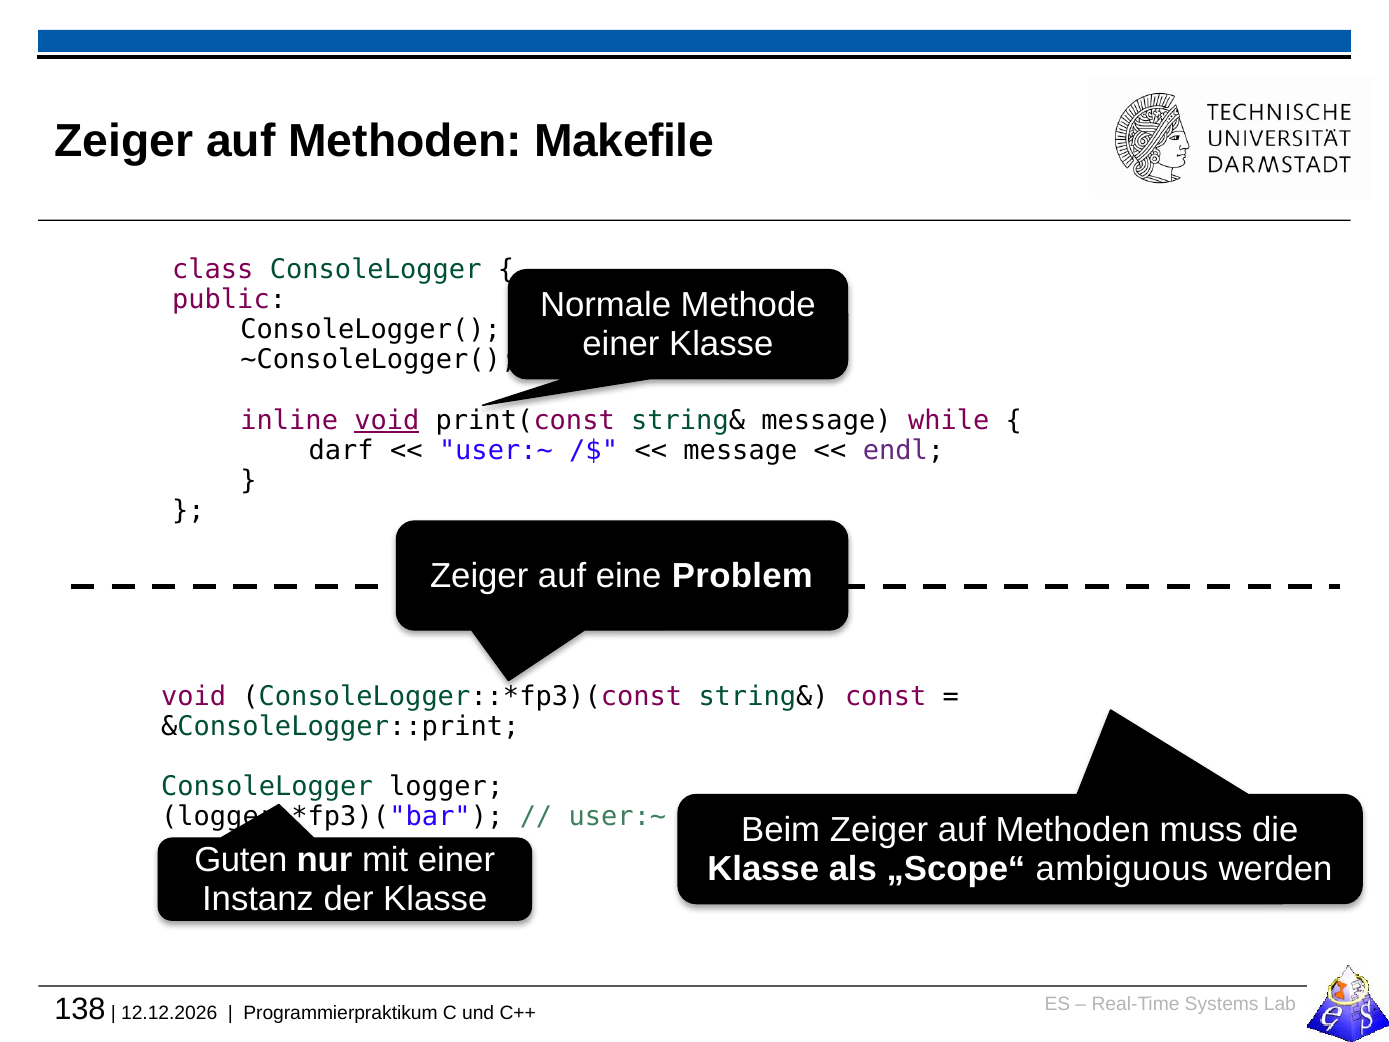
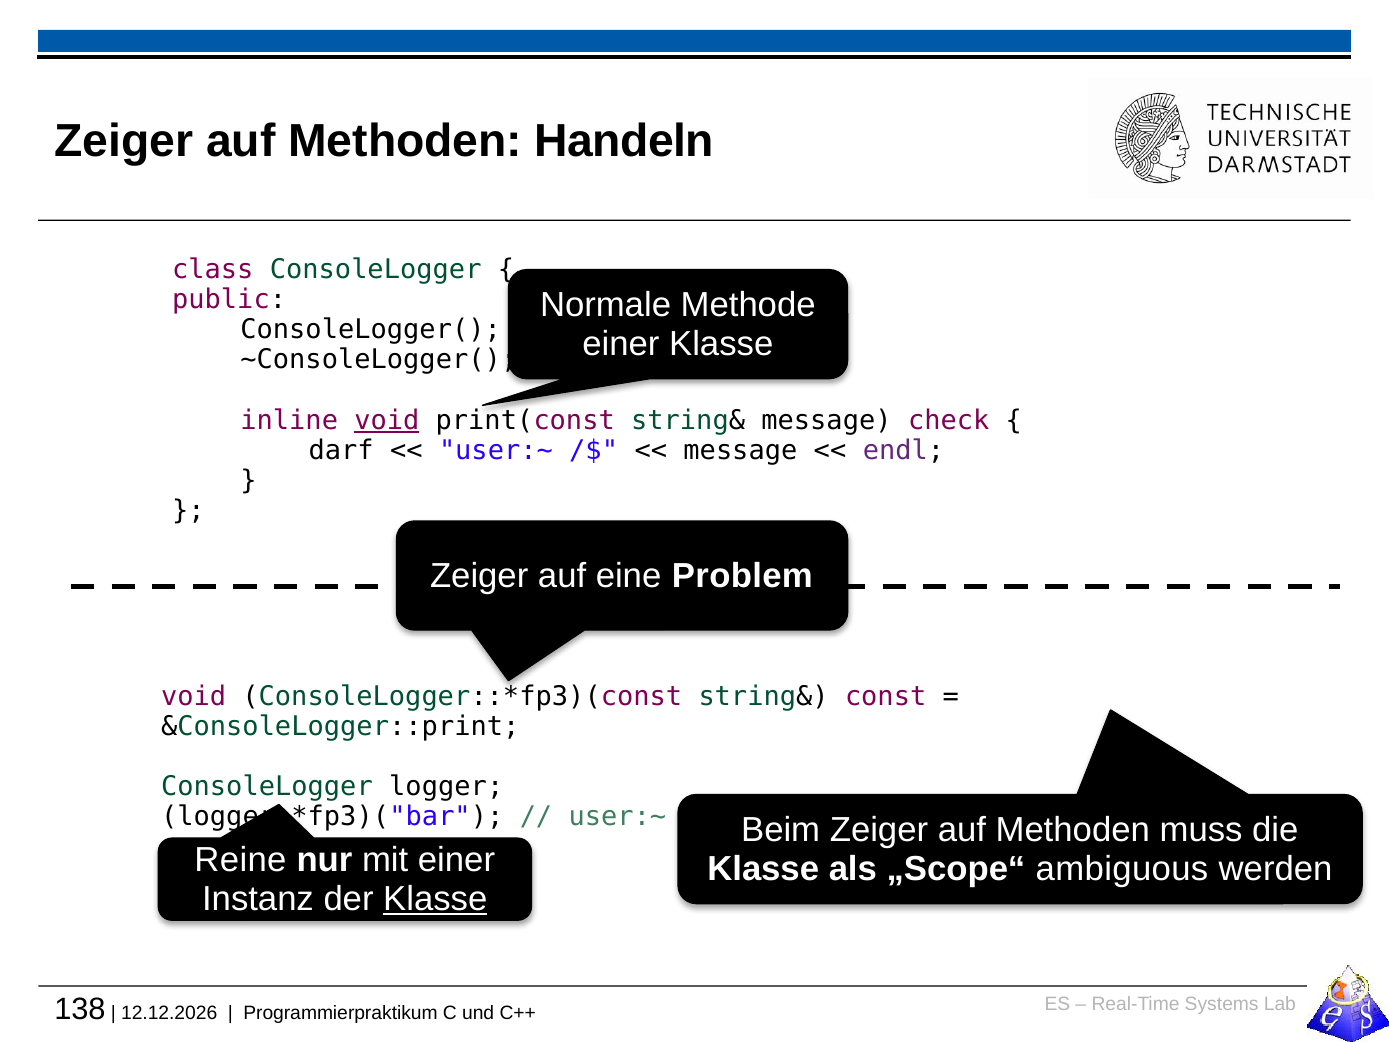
Makefile: Makefile -> Handeln (624, 141)
while: while -> check (949, 420)
Guten: Guten -> Reine (241, 860)
Klasse underline: none -> present (435, 898)
